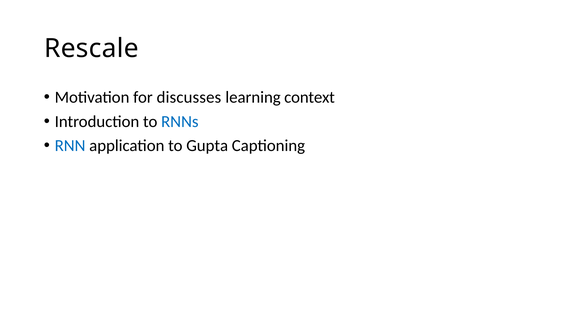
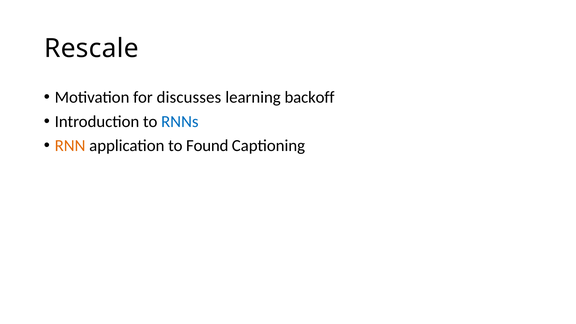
context: context -> backoff (310, 97)
RNN colour: blue -> orange (70, 146)
Gupta: Gupta -> Found (207, 146)
